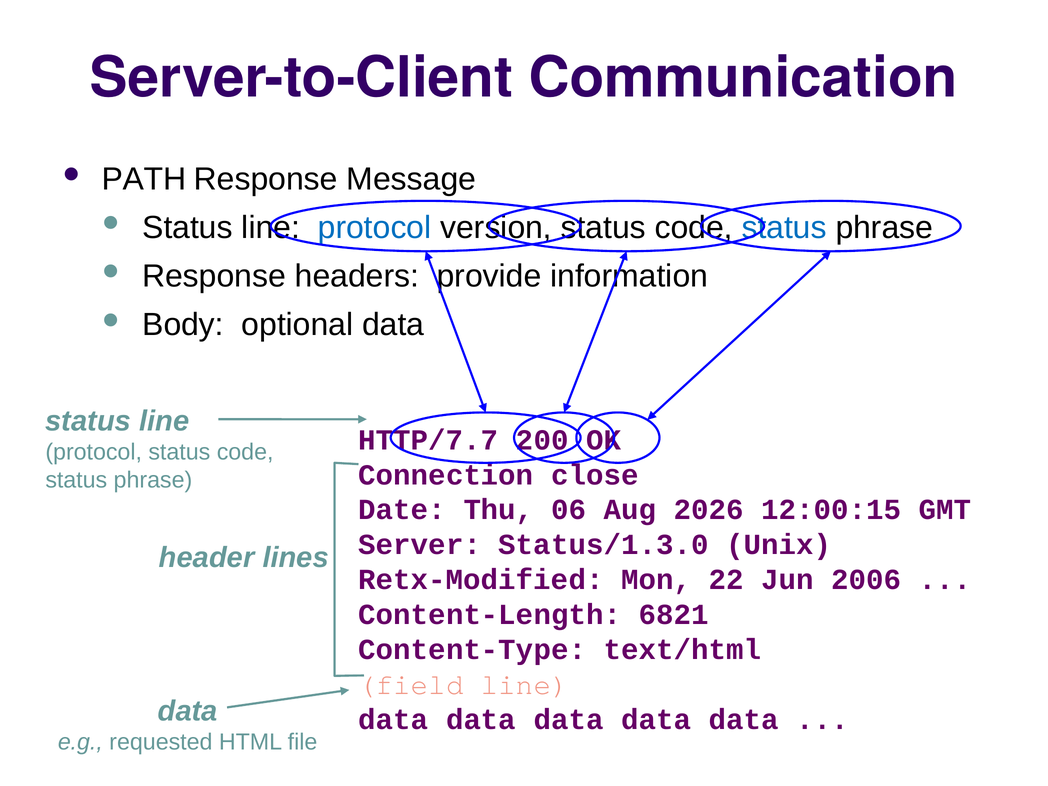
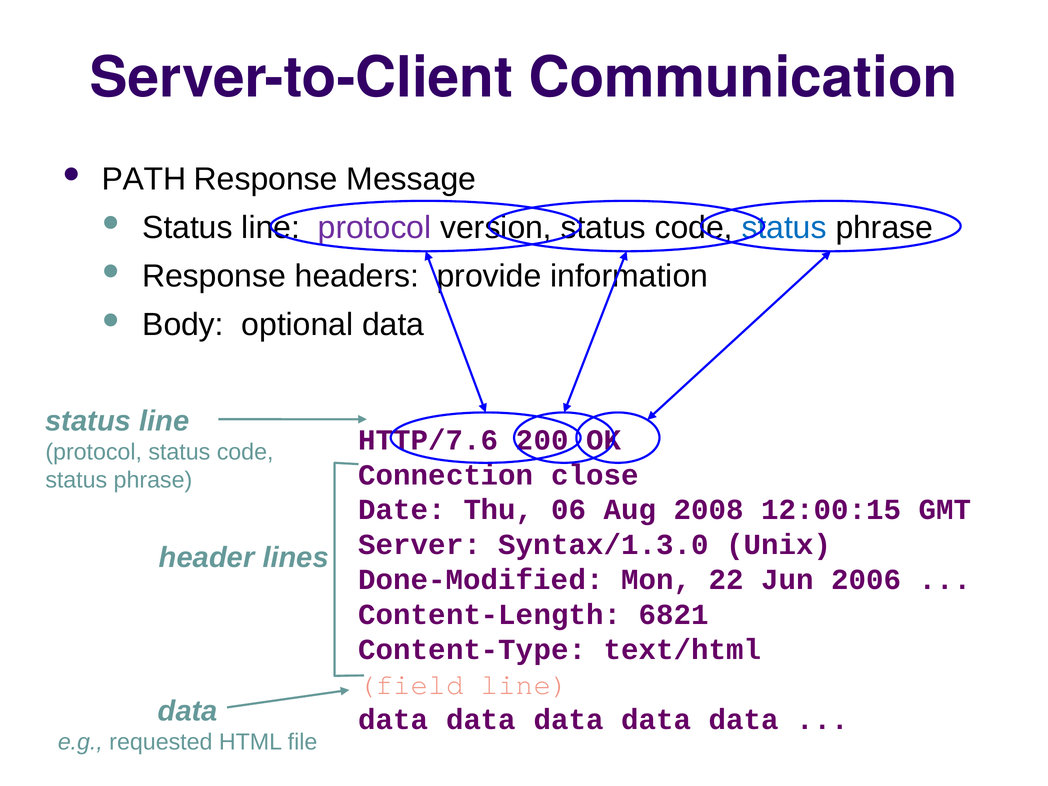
protocol colour: blue -> purple (375, 228)
HTTP/7.7: HTTP/7.7 -> HTTP/7.6 (428, 440)
2026: 2026 -> 2008 (709, 510)
Status/1.3.0: Status/1.3.0 -> Syntax/1.3.0 (604, 545)
Retx-Modified: Retx-Modified -> Done-Modified (481, 580)
